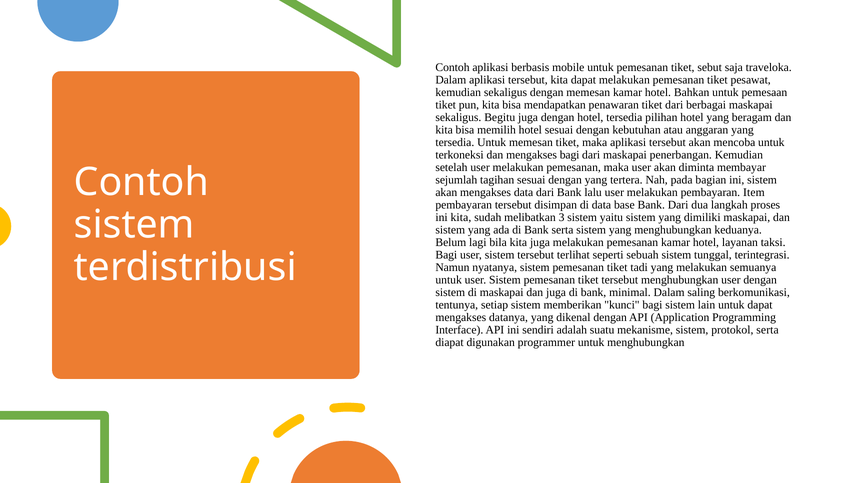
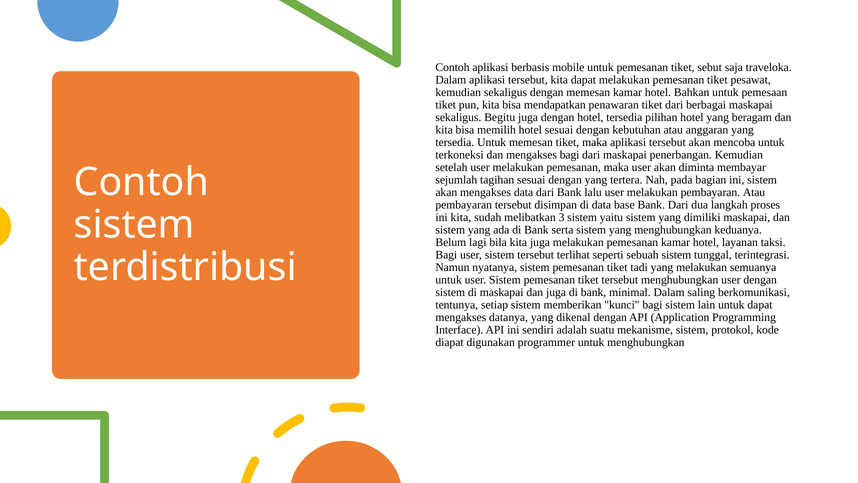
pembayaran Item: Item -> Atau (754, 192)
protokol serta: serta -> kode (768, 329)
